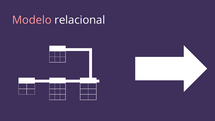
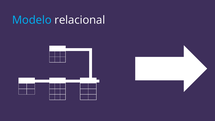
Modelo colour: pink -> light blue (32, 20)
